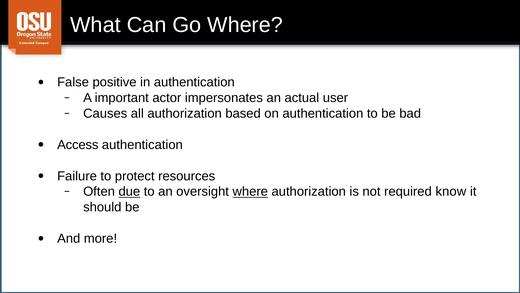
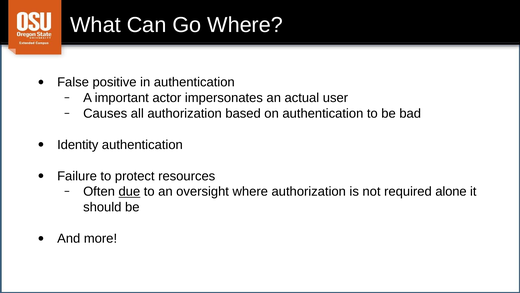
Access: Access -> Identity (78, 145)
where underline: present -> none (250, 191)
know: know -> alone (451, 191)
